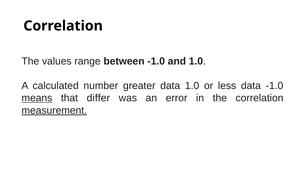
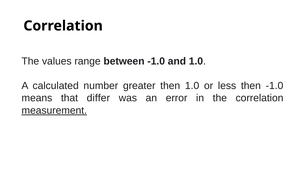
greater data: data -> then (170, 86)
less data: data -> then (251, 86)
means underline: present -> none (37, 98)
